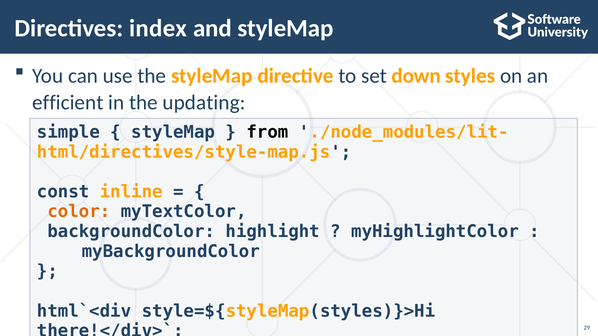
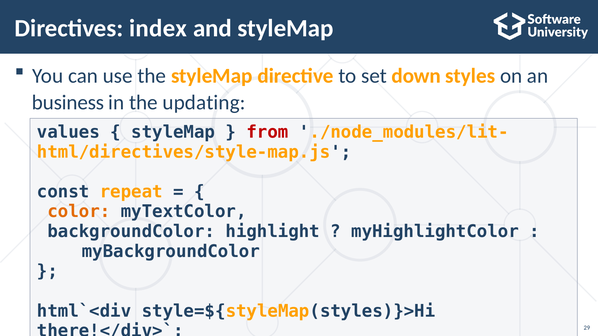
efficient: efficient -> business (68, 103)
simple: simple -> values (68, 132)
from colour: black -> red (267, 132)
inline: inline -> repeat (131, 192)
